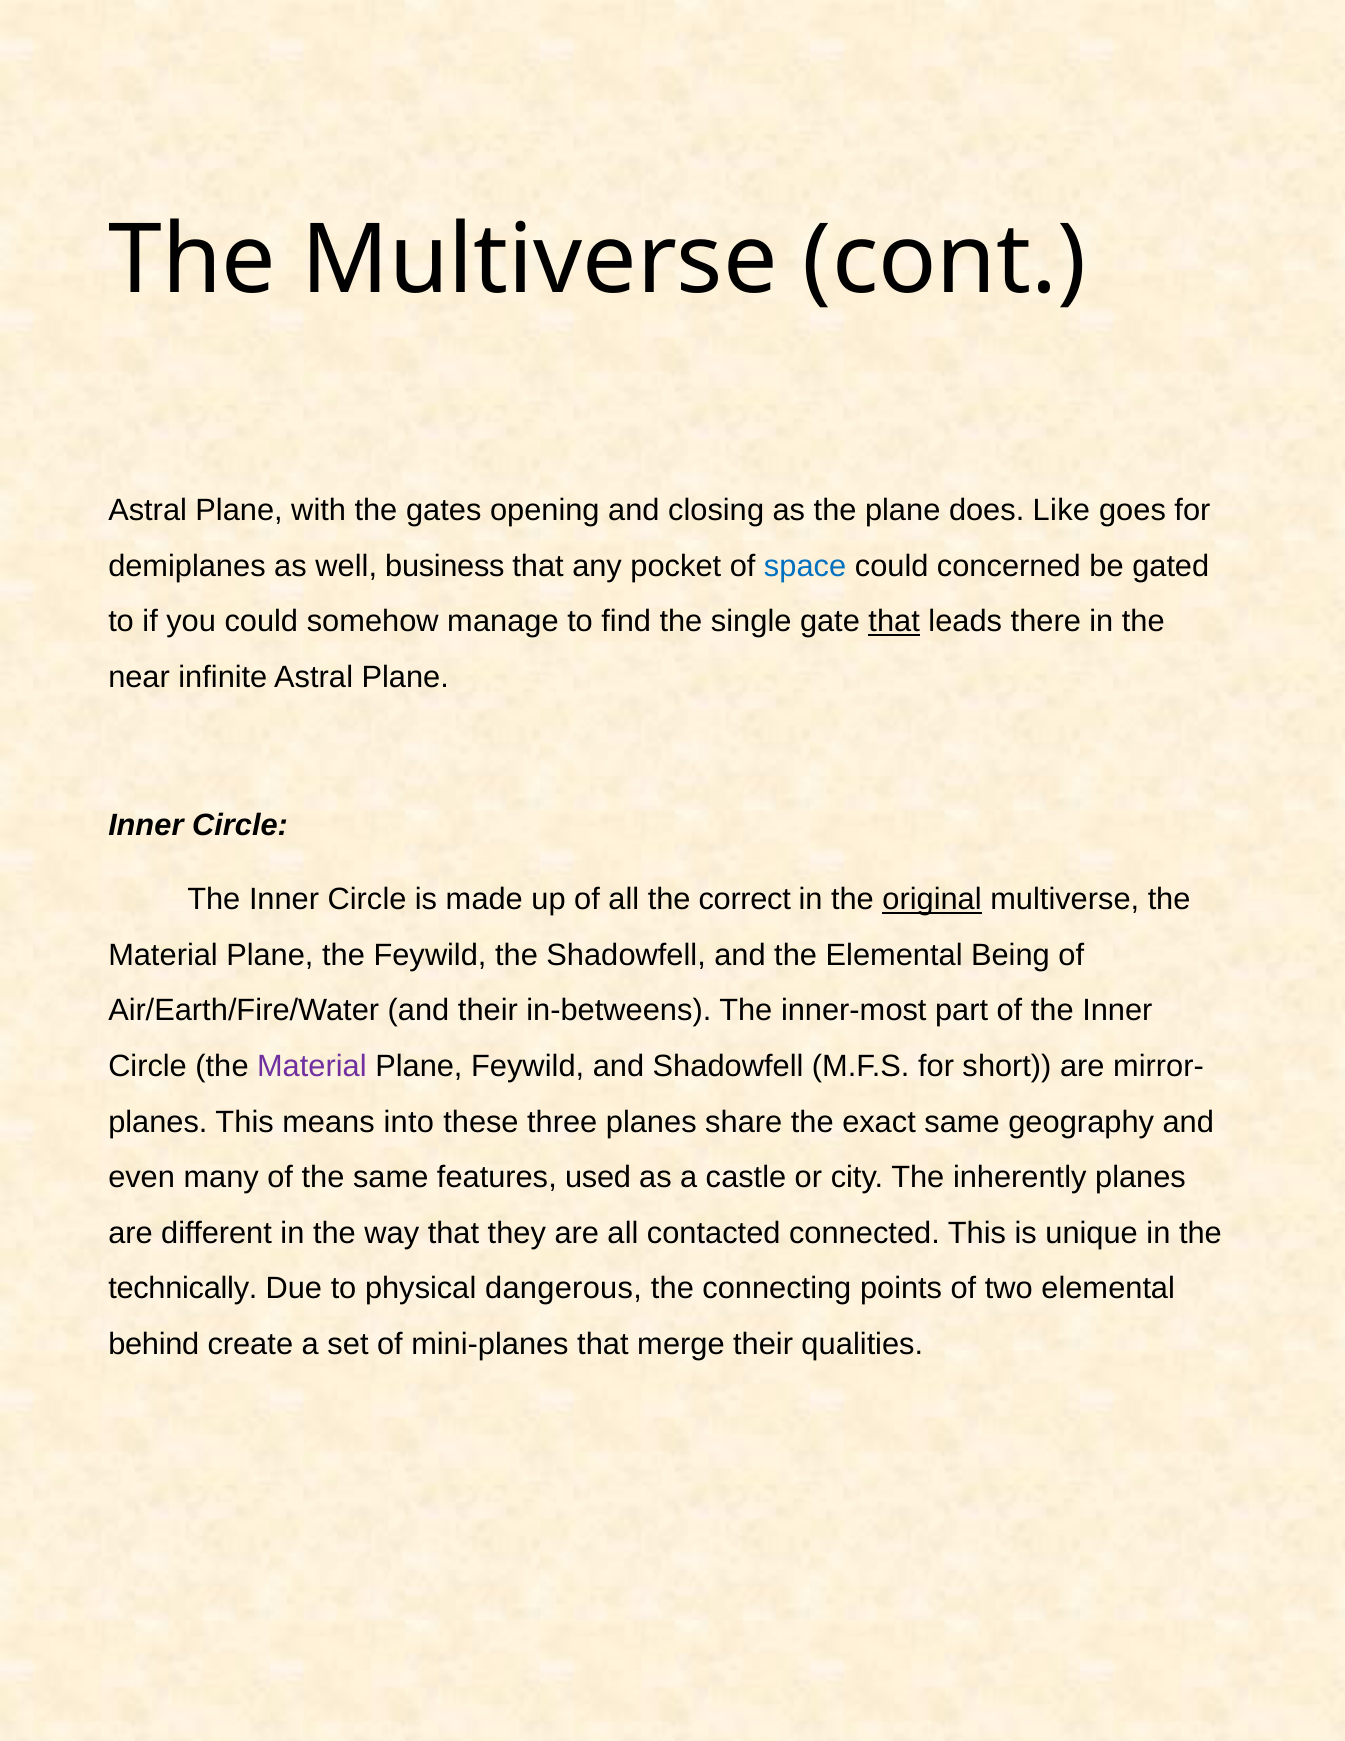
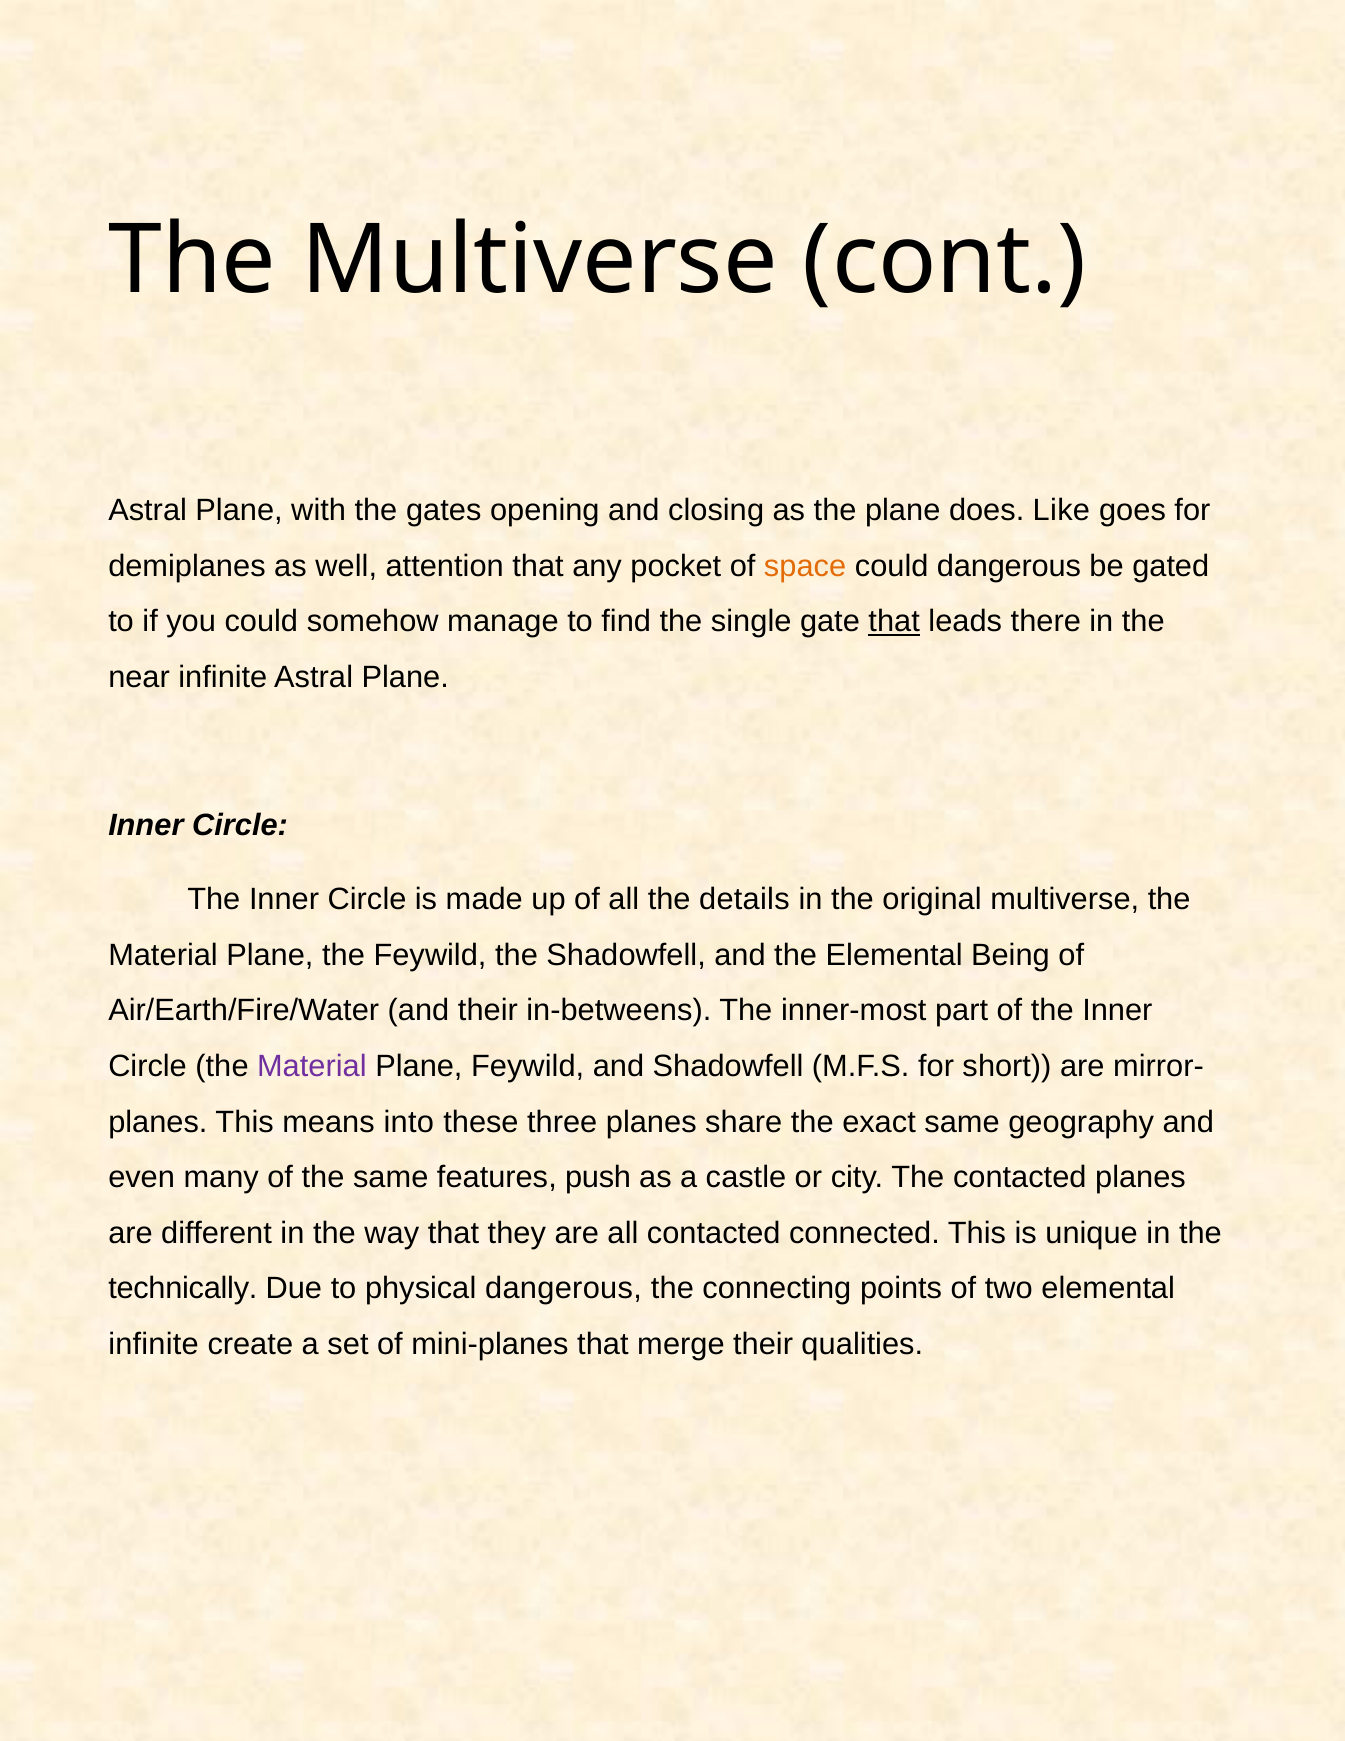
business: business -> attention (445, 566)
space colour: blue -> orange (805, 566)
could concerned: concerned -> dangerous (1009, 566)
correct: correct -> details (744, 900)
original underline: present -> none (932, 900)
used: used -> push (598, 1177)
The inherently: inherently -> contacted (1020, 1177)
behind: behind -> infinite (154, 1344)
